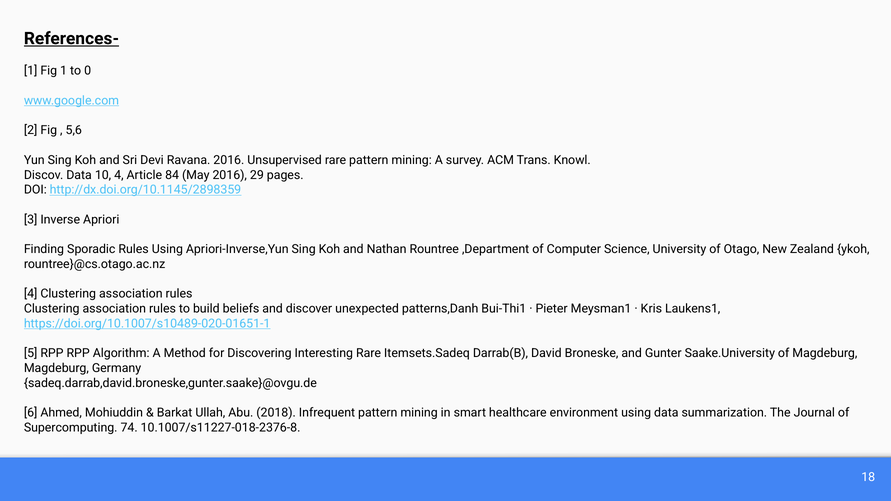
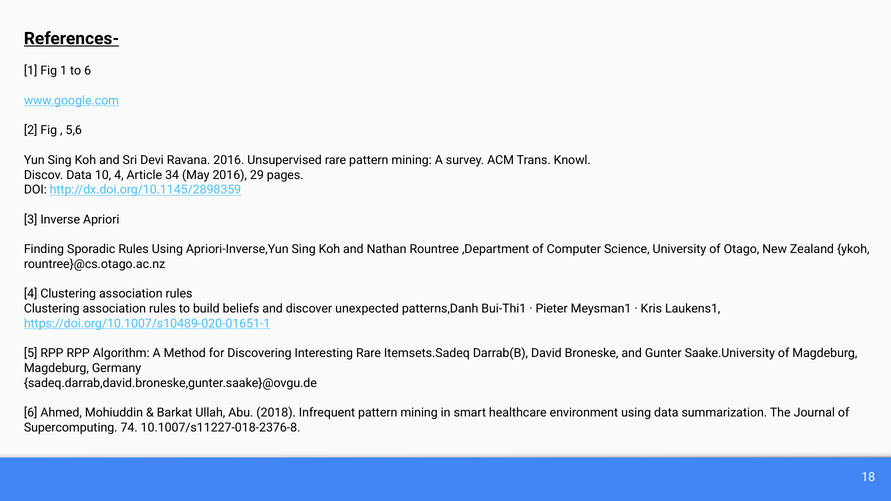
to 0: 0 -> 6 (88, 71)
84: 84 -> 34 (172, 175)
